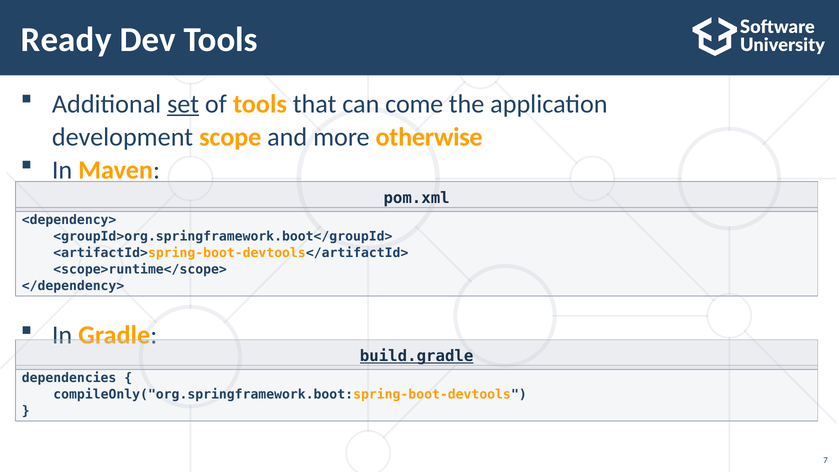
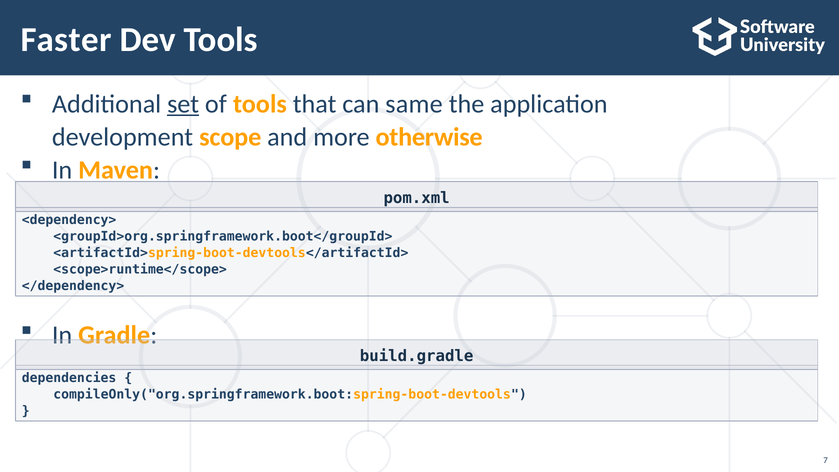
Ready: Ready -> Faster (66, 40)
come: come -> same (414, 104)
build.gradle underline: present -> none (417, 356)
